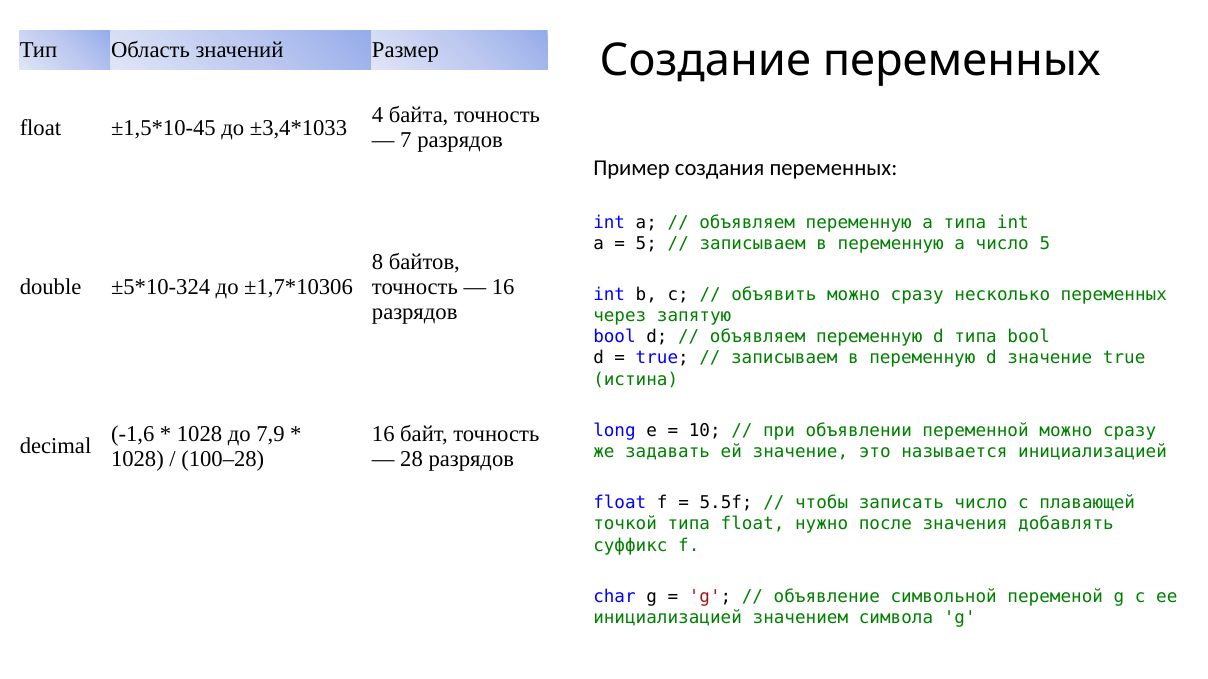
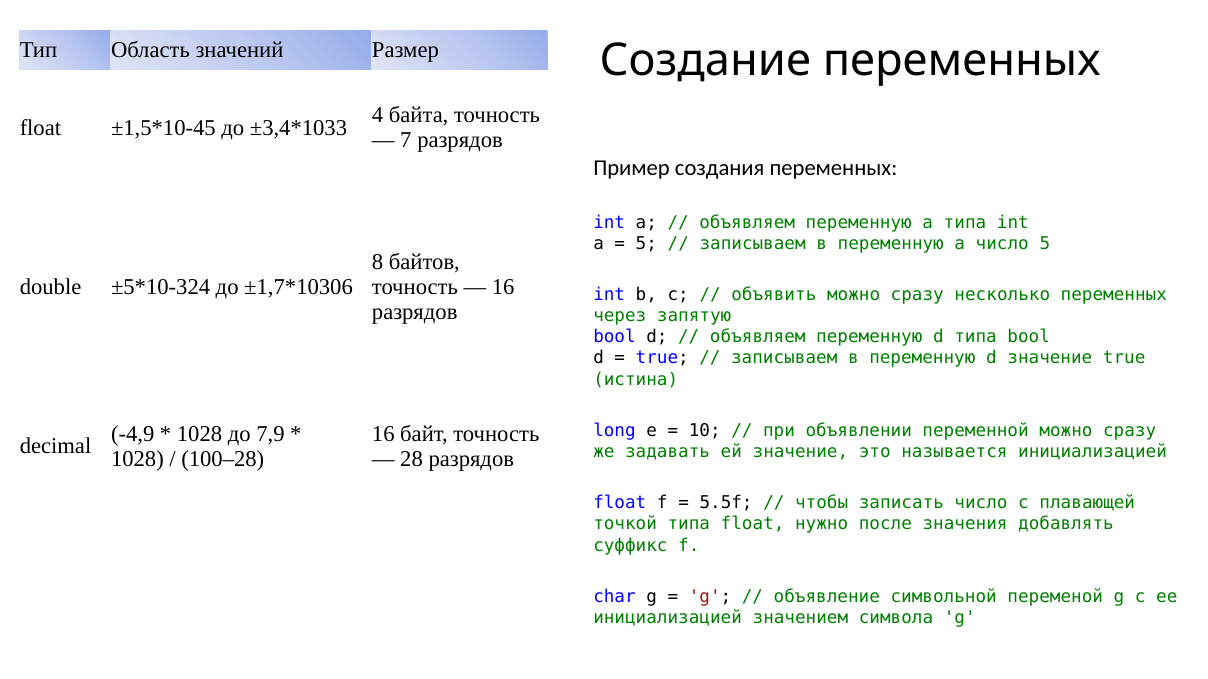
-1,6: -1,6 -> -4,9 (133, 434)
